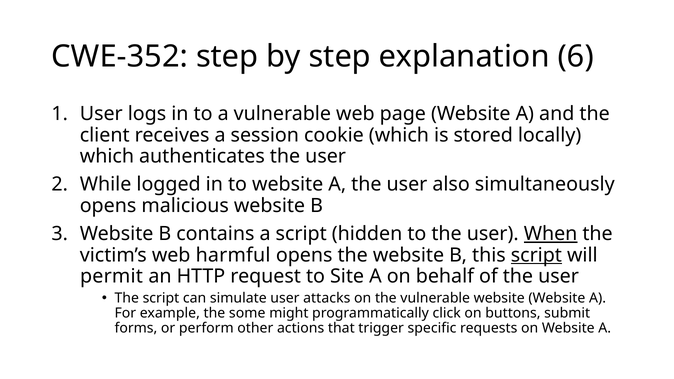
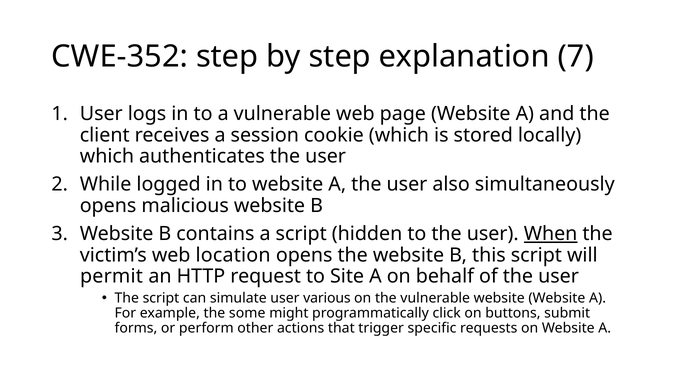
6: 6 -> 7 (576, 57)
harmful: harmful -> location (233, 255)
script underline: present -> none (536, 255)
attacks: attacks -> various (327, 298)
